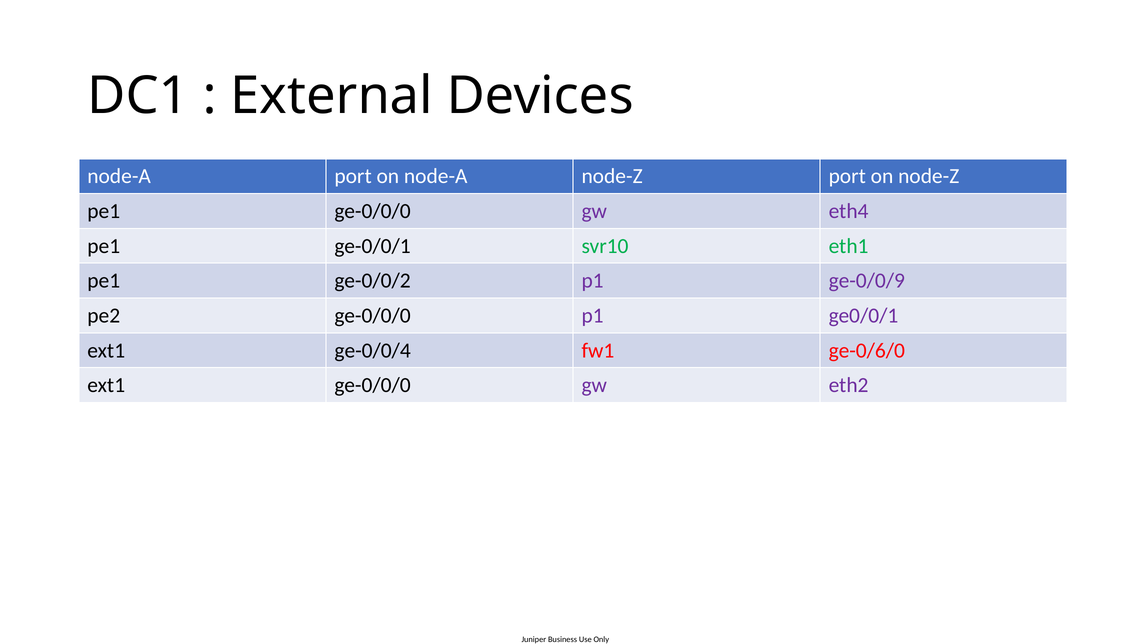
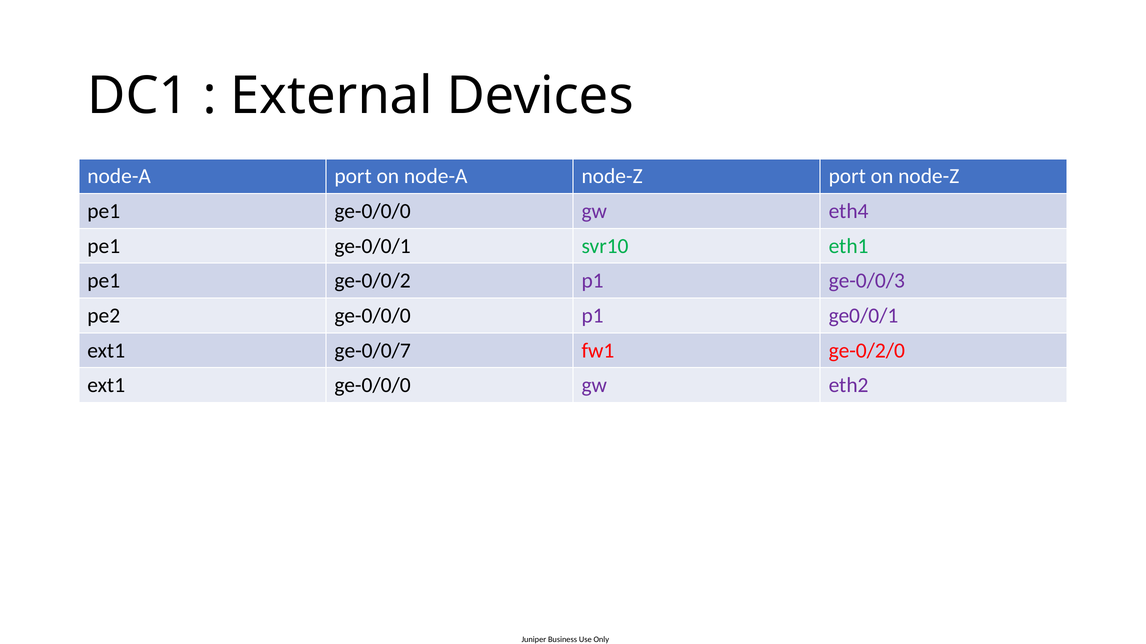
ge-0/0/9: ge-0/0/9 -> ge-0/0/3 (867, 281)
ge-0/0/4: ge-0/0/4 -> ge-0/0/7 (373, 351)
ge-0/6/0: ge-0/6/0 -> ge-0/2/0 (867, 351)
